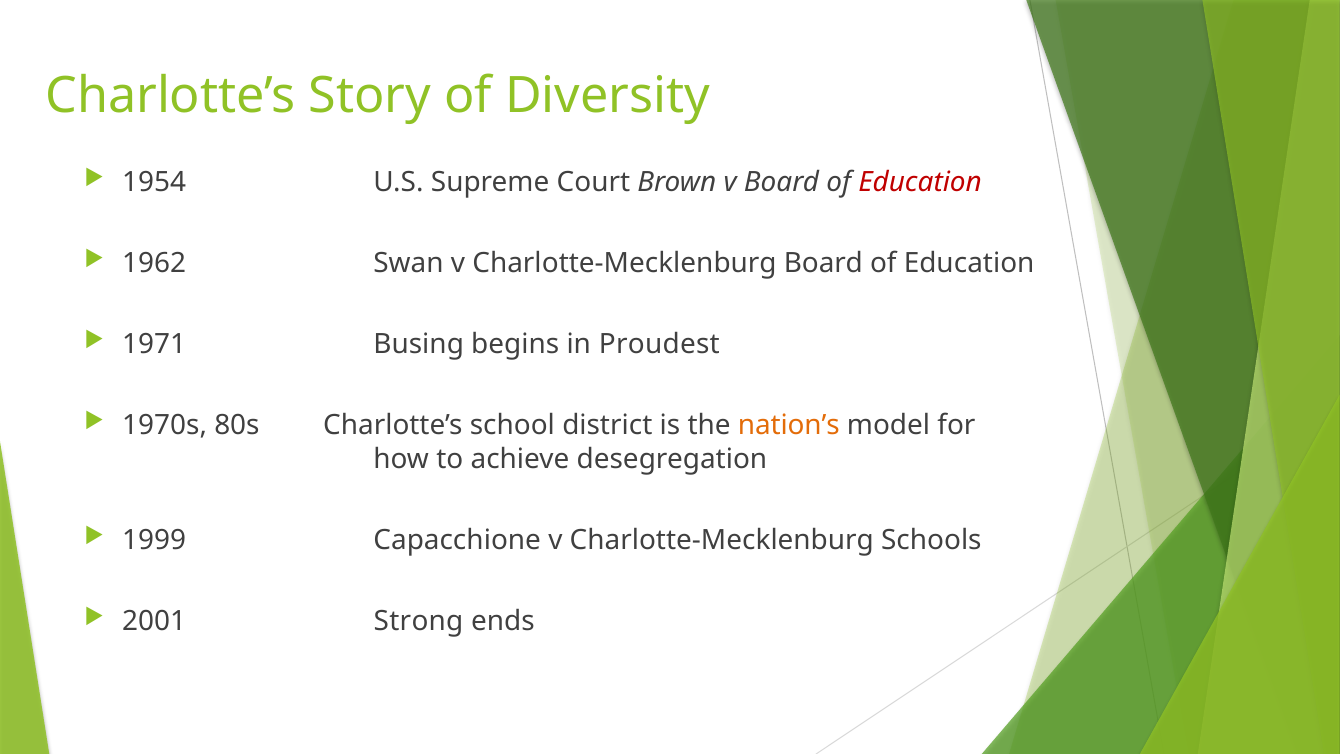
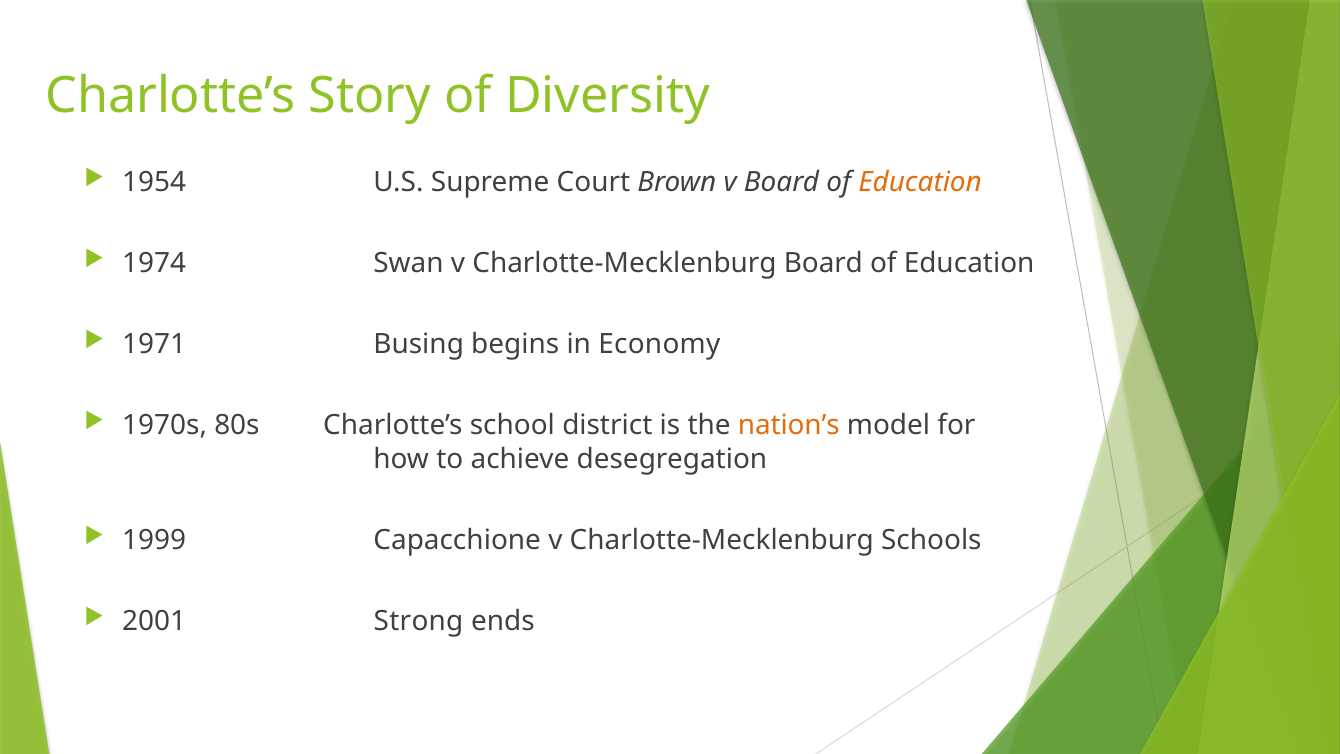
Education colour: red -> orange (920, 182)
1962: 1962 -> 1974 (154, 263)
Proudest: Proudest -> Economy (659, 344)
